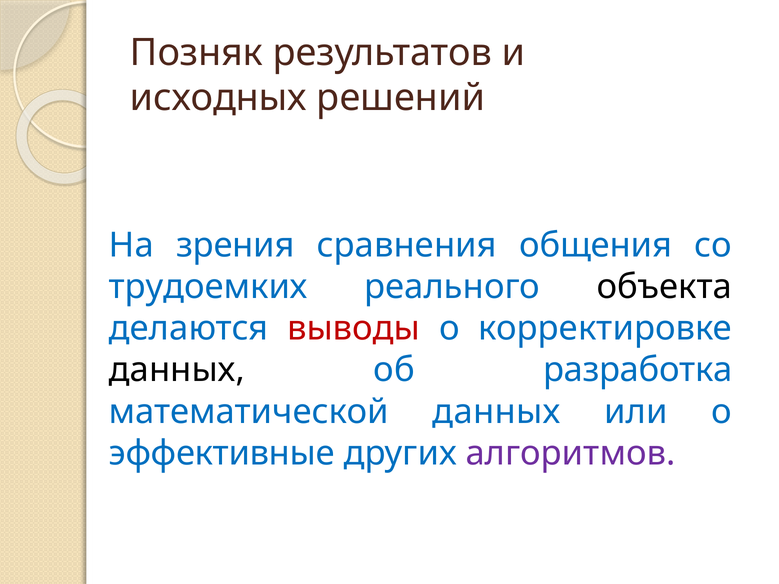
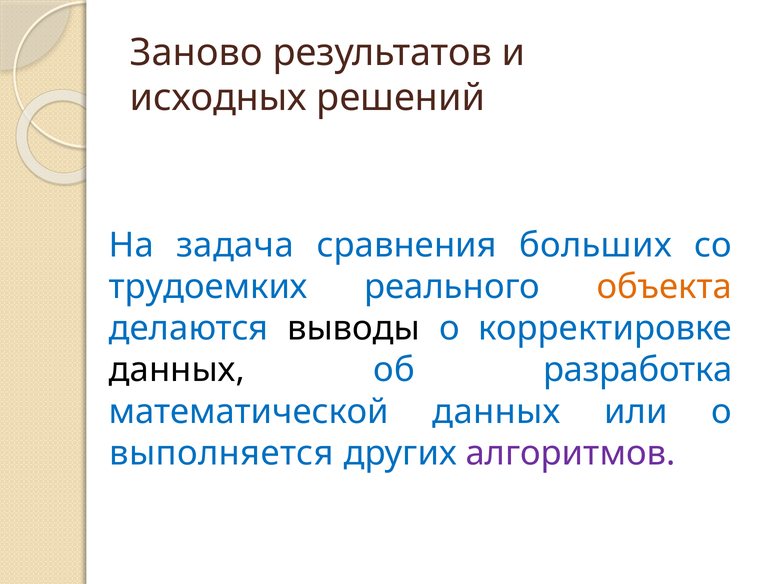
Позняк: Позняк -> Заново (196, 53)
зрения: зрения -> задача (235, 246)
общения: общения -> больших (595, 246)
объекта colour: black -> orange (664, 287)
выводы colour: red -> black (354, 329)
эффективные: эффективные -> выполняется (222, 453)
